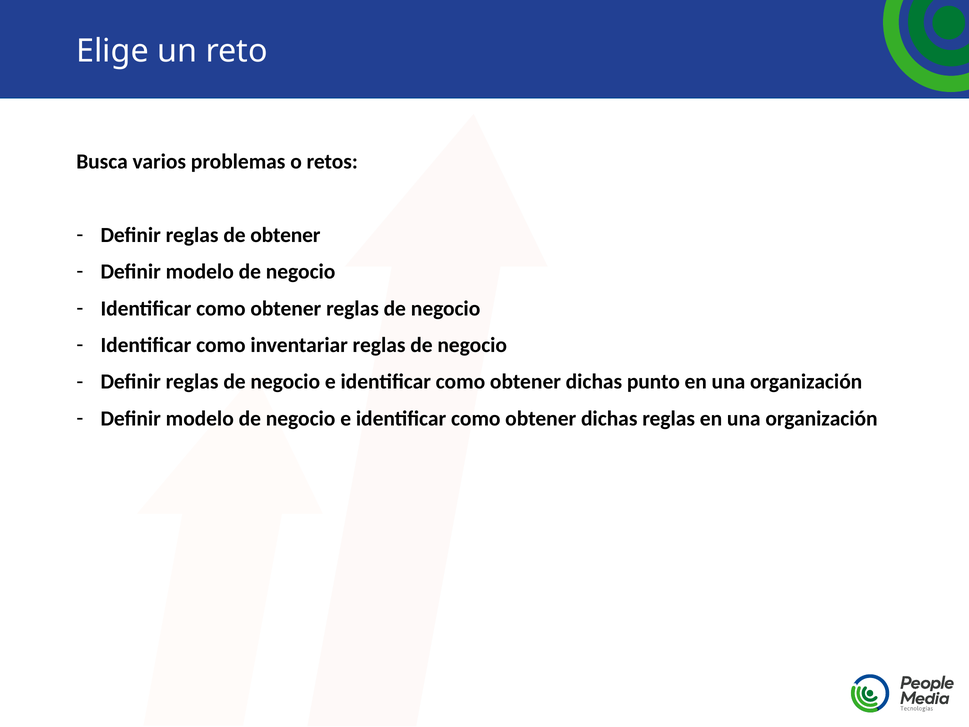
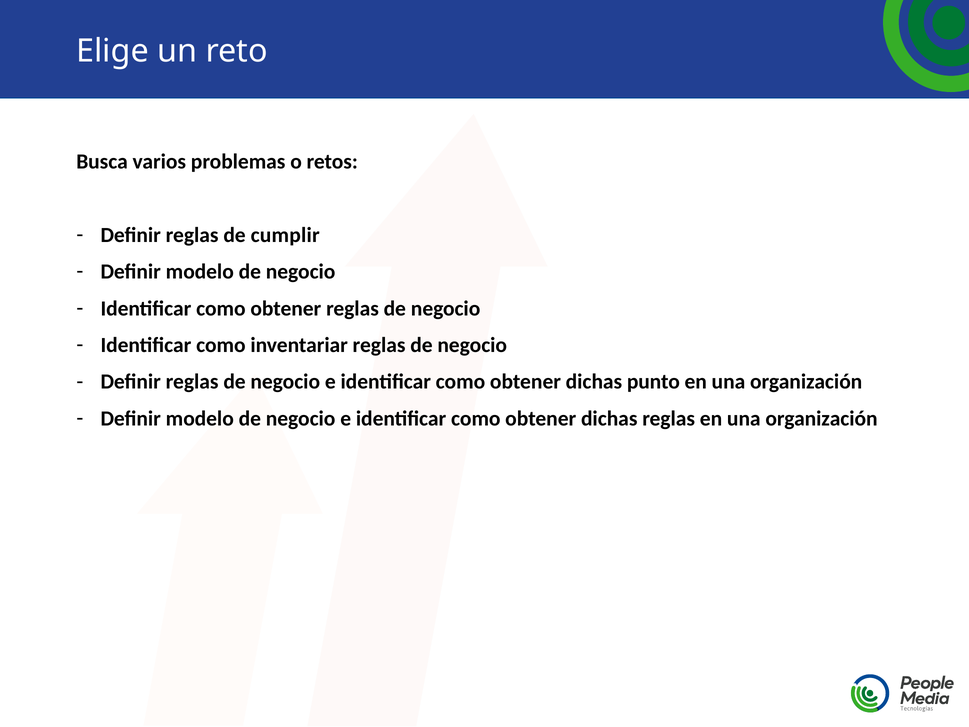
de obtener: obtener -> cumplir (285, 235)
